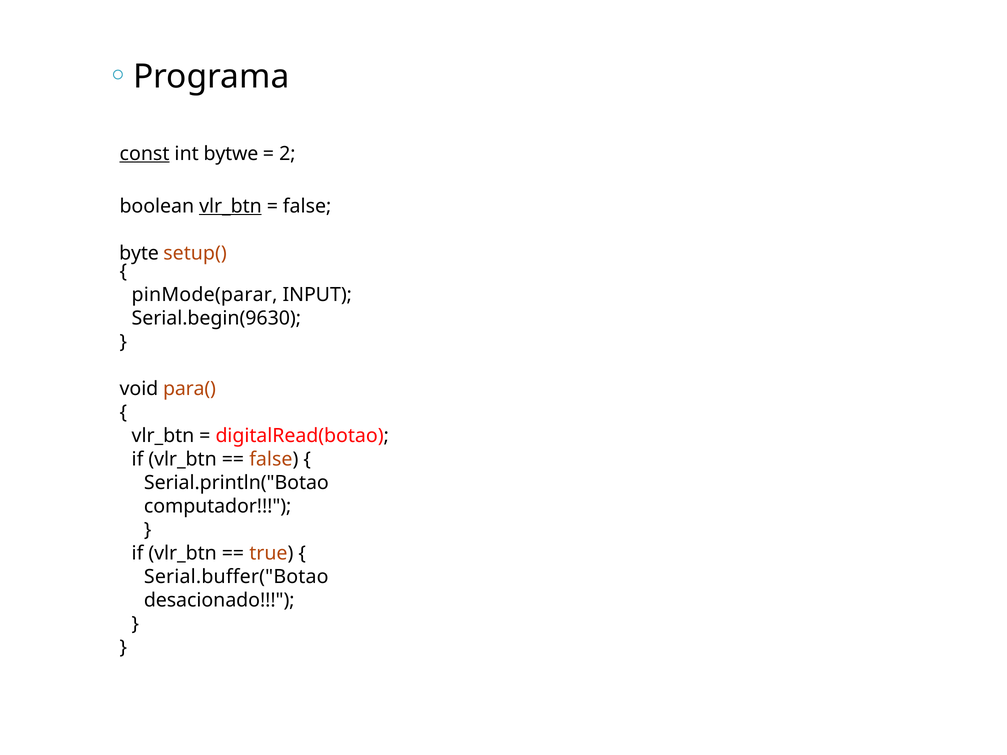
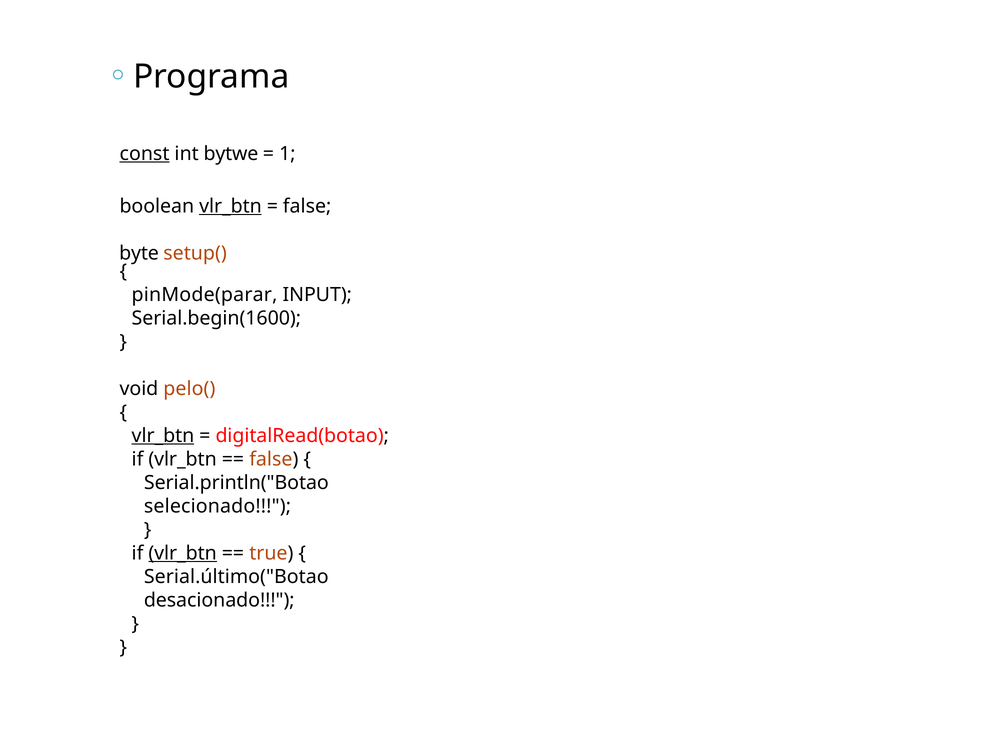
2: 2 -> 1 (287, 154)
Serial.begin(9630: Serial.begin(9630 -> Serial.begin(1600 (216, 318)
para(: para( -> pelo( (189, 389)
vlr_btn underline: none -> present (163, 436)
computador: computador -> selecionado (218, 506)
vlr_btn underline: none -> present (183, 553)
Serial.buffer("Botao: Serial.buffer("Botao -> Serial.último("Botao (236, 577)
